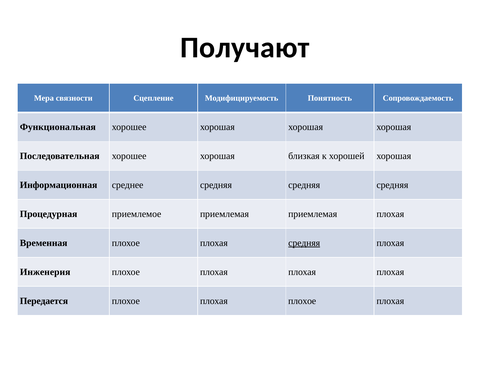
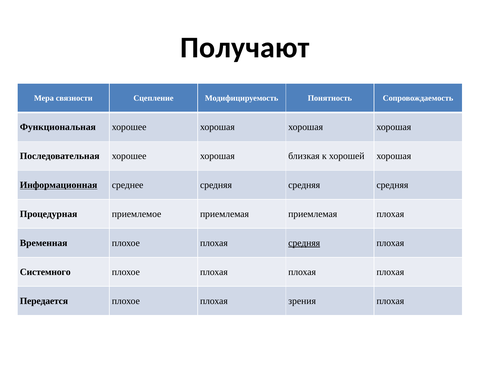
Информационная underline: none -> present (59, 185)
Инженерия: Инженерия -> Системного (45, 272)
плохая плохое: плохое -> зрения (302, 301)
